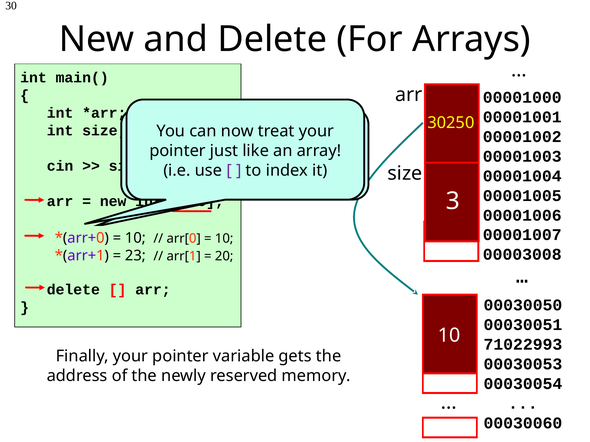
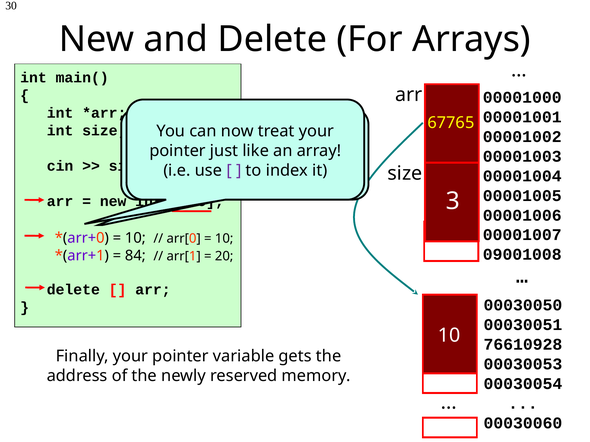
30250: 30250 -> 67765 (451, 123)
00003008: 00003008 -> 09001008 (522, 255)
23: 23 -> 84 (135, 256)
71022993: 71022993 -> 76610928 (523, 345)
